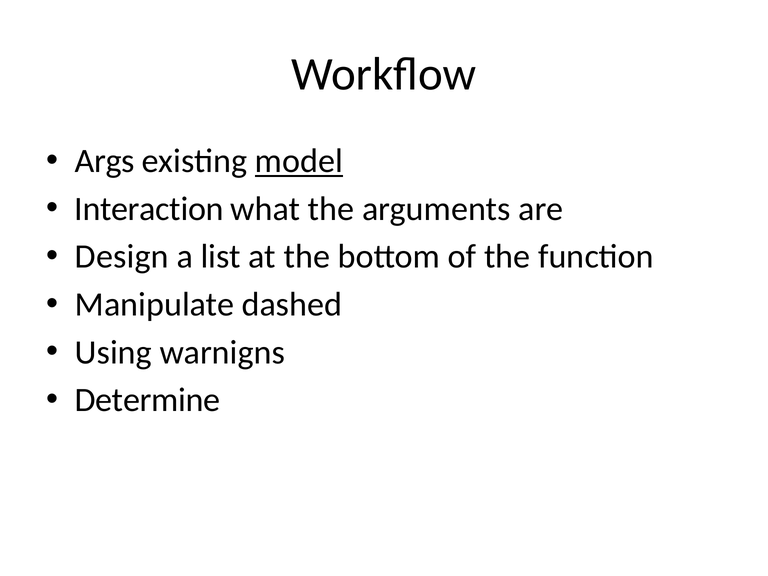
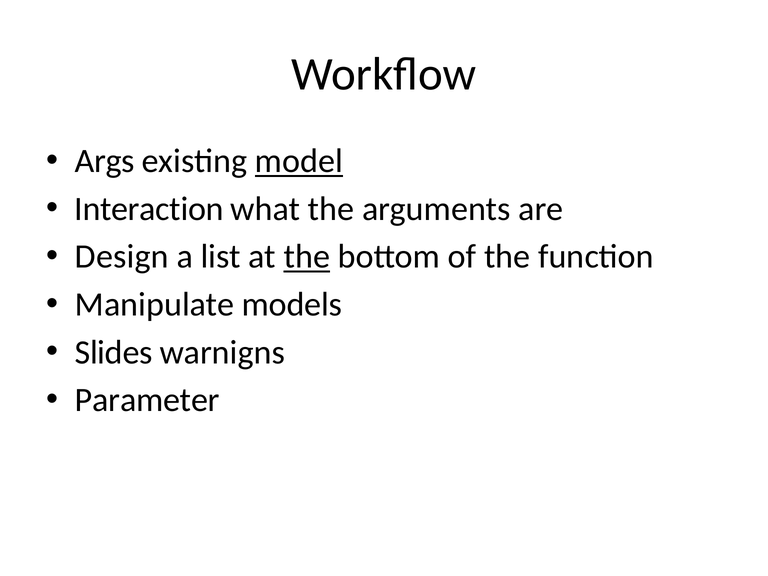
the underline: none -> present (307, 257)
dashed: dashed -> models (292, 305)
Using: Using -> Slides (114, 352)
Determine: Determine -> Parameter (147, 400)
